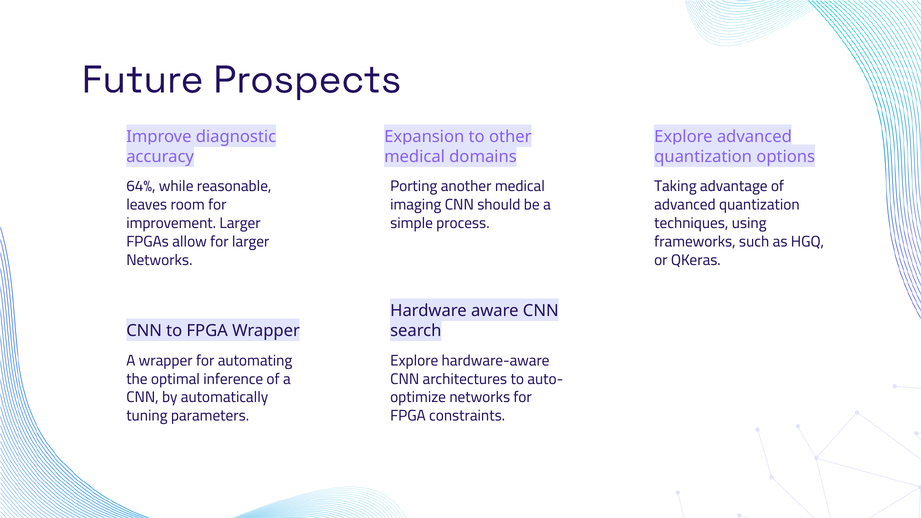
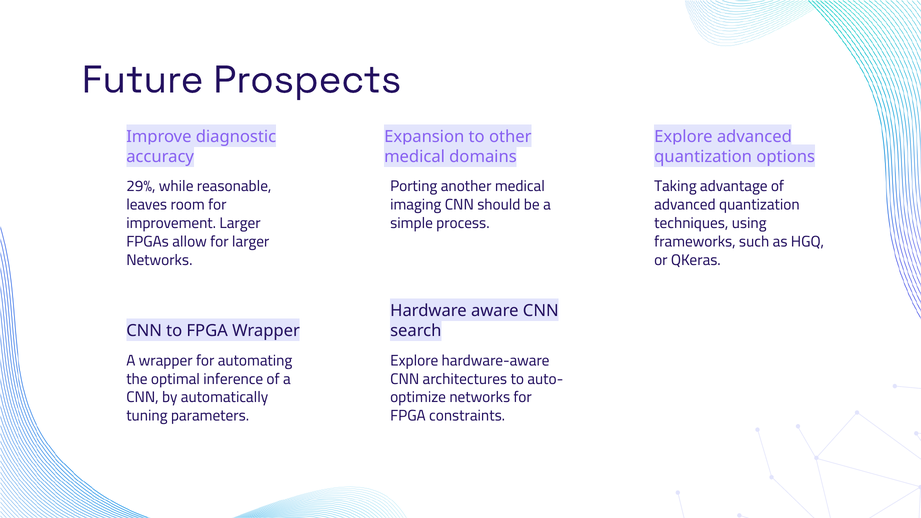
64%: 64% -> 29% (141, 186)
